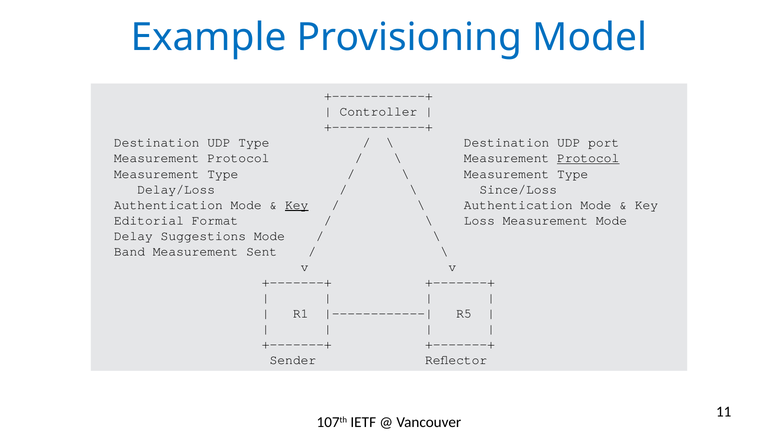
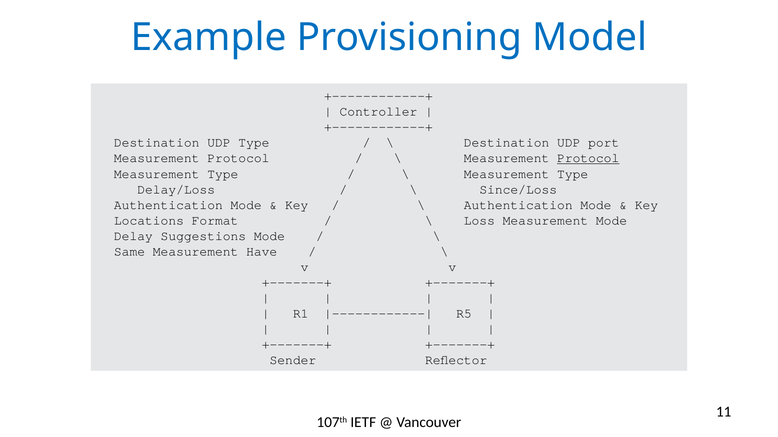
Key underline: present -> none (297, 205)
Editorial: Editorial -> Locations (149, 221)
Band: Band -> Same (130, 252)
Sent: Sent -> Have (262, 252)
